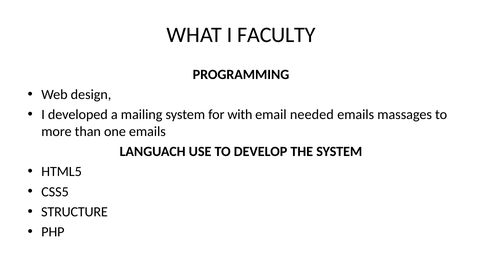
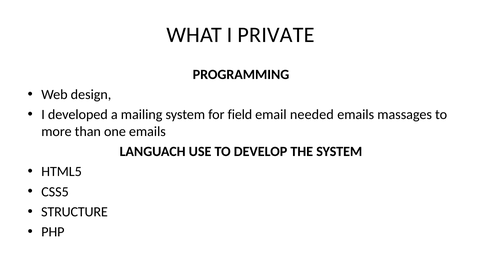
FACULTY: FACULTY -> PRIVATE (276, 35)
with: with -> field (240, 115)
